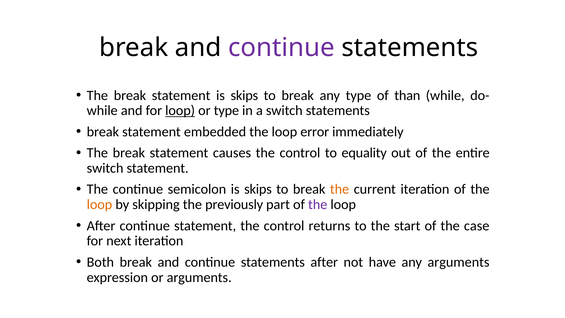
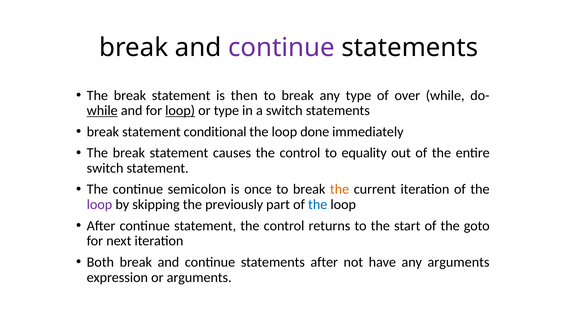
statement is skips: skips -> then (244, 95)
than: than -> over (407, 95)
while underline: none -> present (102, 111)
embedded: embedded -> conditional (215, 132)
error: error -> done (315, 132)
skips: skips -> once (258, 189)
loop colour: orange -> purple (99, 204)
the colour: purple -> blue (318, 204)
case: case -> goto (477, 226)
